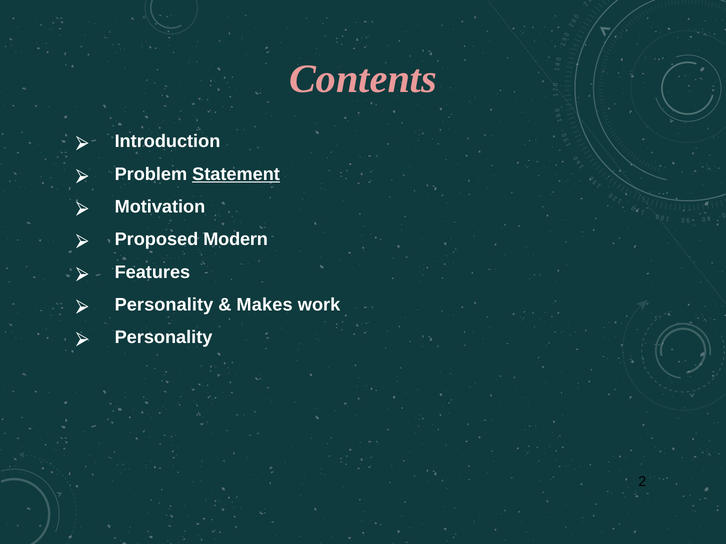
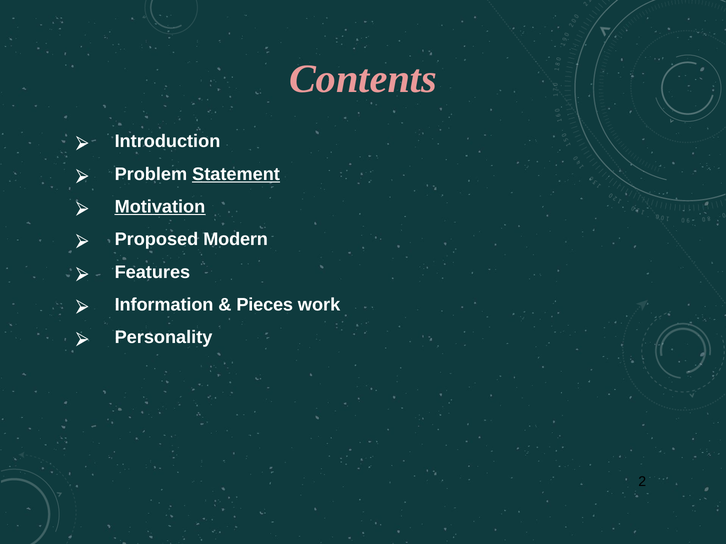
Motivation underline: none -> present (160, 207)
Personality: Personality -> Information (164, 305)
Makes: Makes -> Pieces (265, 305)
